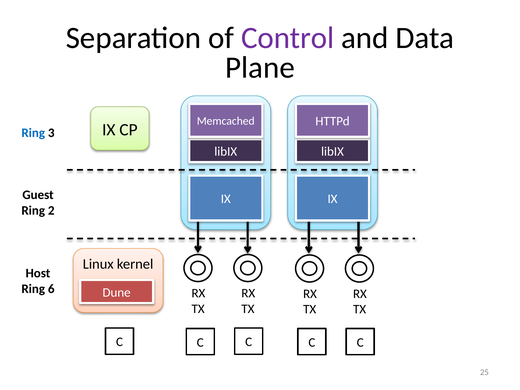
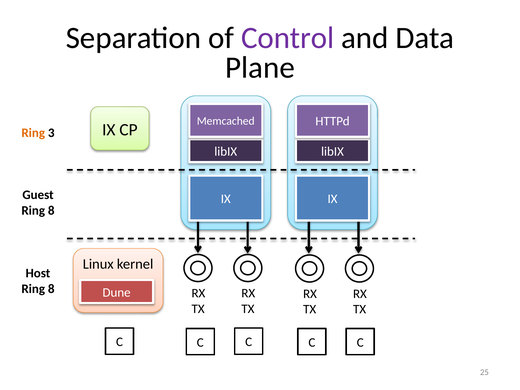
Ring colour: blue -> orange (33, 133)
2: 2 -> 8 (51, 211)
6: 6 -> 8 (51, 289)
